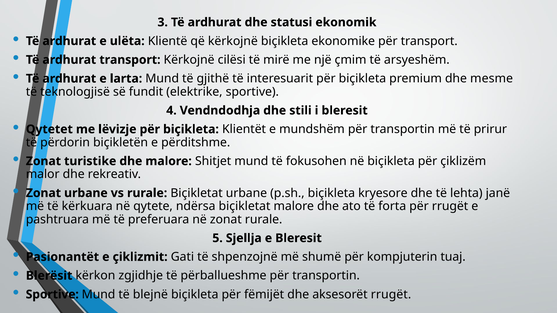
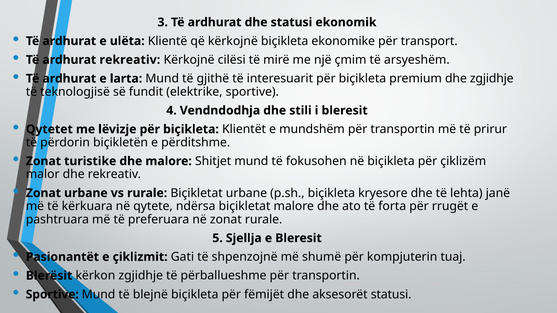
ardhurat transport: transport -> rekreativ (130, 60)
dhe mesme: mesme -> zgjidhje (492, 79)
aksesorët rrugët: rrugët -> statusi (391, 295)
